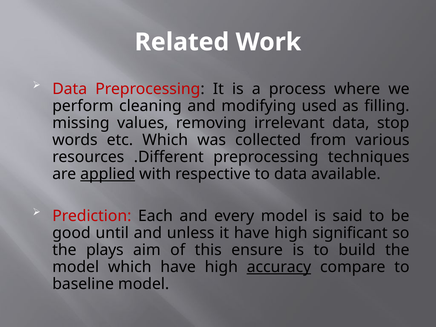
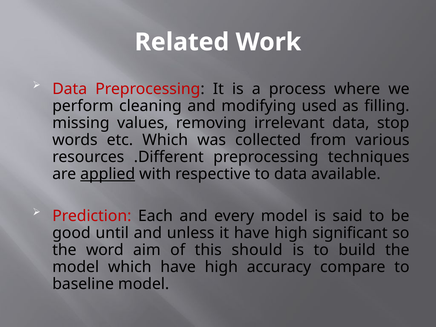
plays: plays -> word (105, 250)
ensure: ensure -> should (257, 250)
accuracy underline: present -> none (279, 267)
